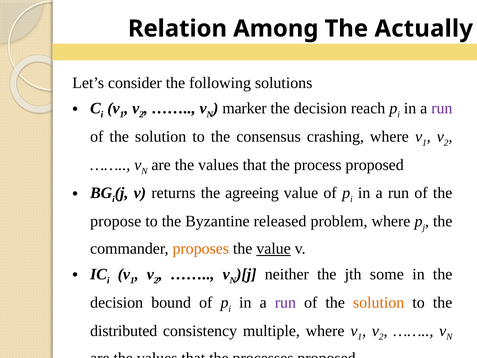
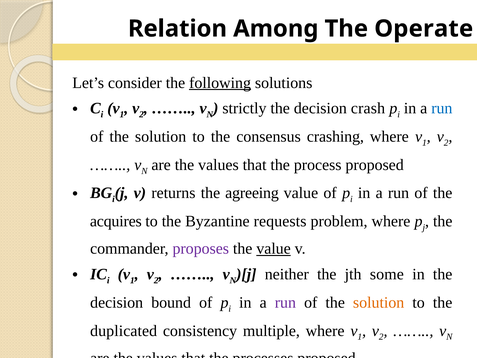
Actually: Actually -> Operate (424, 29)
following underline: none -> present (220, 83)
marker: marker -> strictly (244, 108)
reach: reach -> crash (368, 108)
run colour: purple -> blue (442, 108)
propose: propose -> acquires (116, 221)
released: released -> requests (280, 221)
proposes colour: orange -> purple (201, 249)
distributed: distributed -> duplicated (124, 331)
